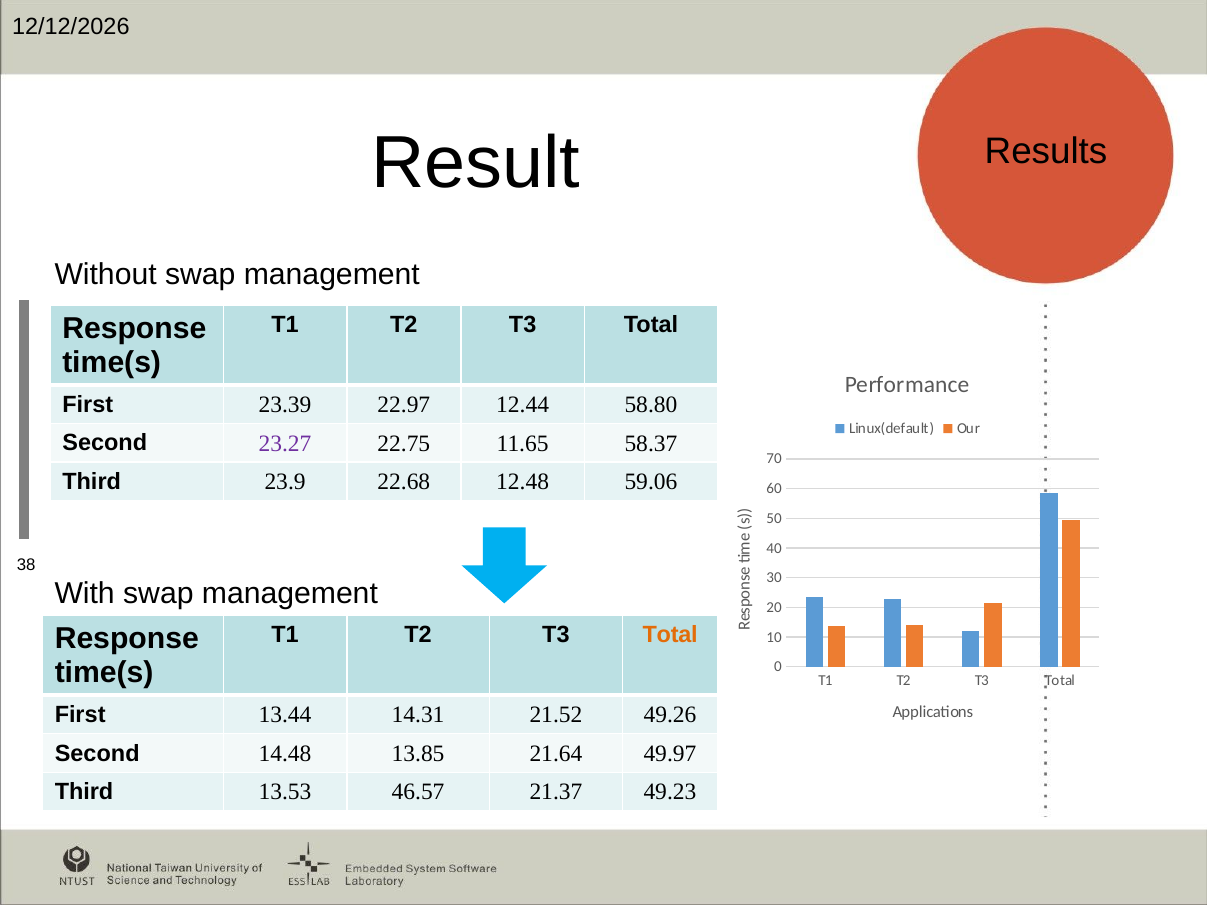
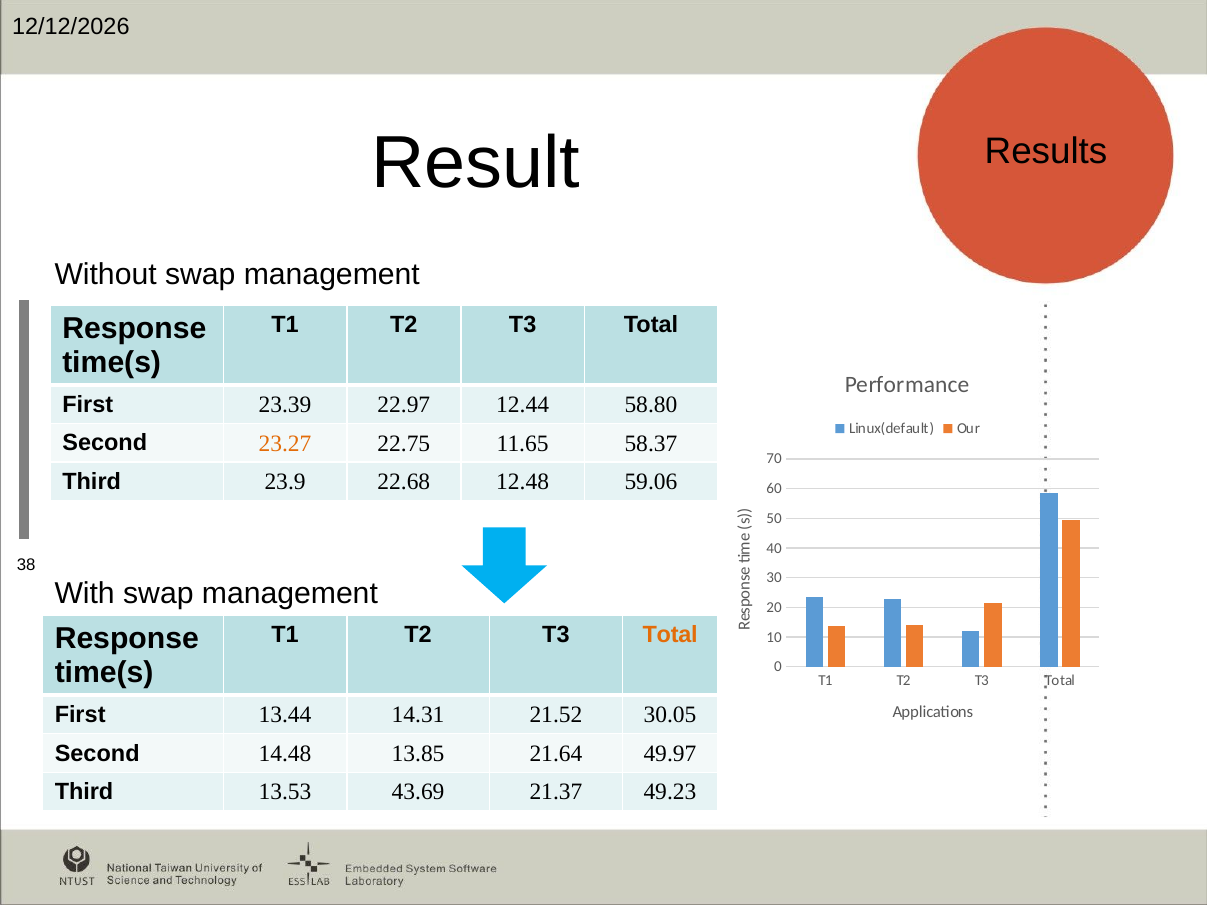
23.27 colour: purple -> orange (285, 444)
49.26: 49.26 -> 30.05 (670, 715)
46.57: 46.57 -> 43.69 (418, 792)
